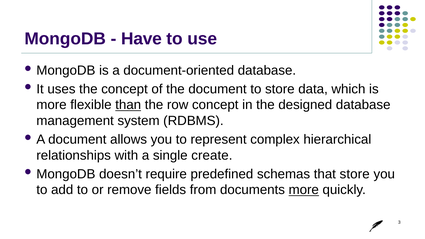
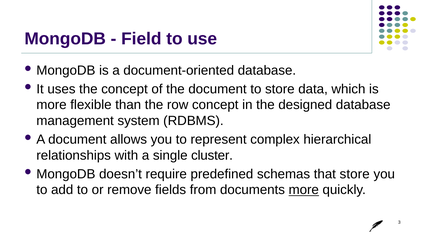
Have: Have -> Field (141, 39)
than underline: present -> none (128, 105)
create: create -> cluster (212, 155)
